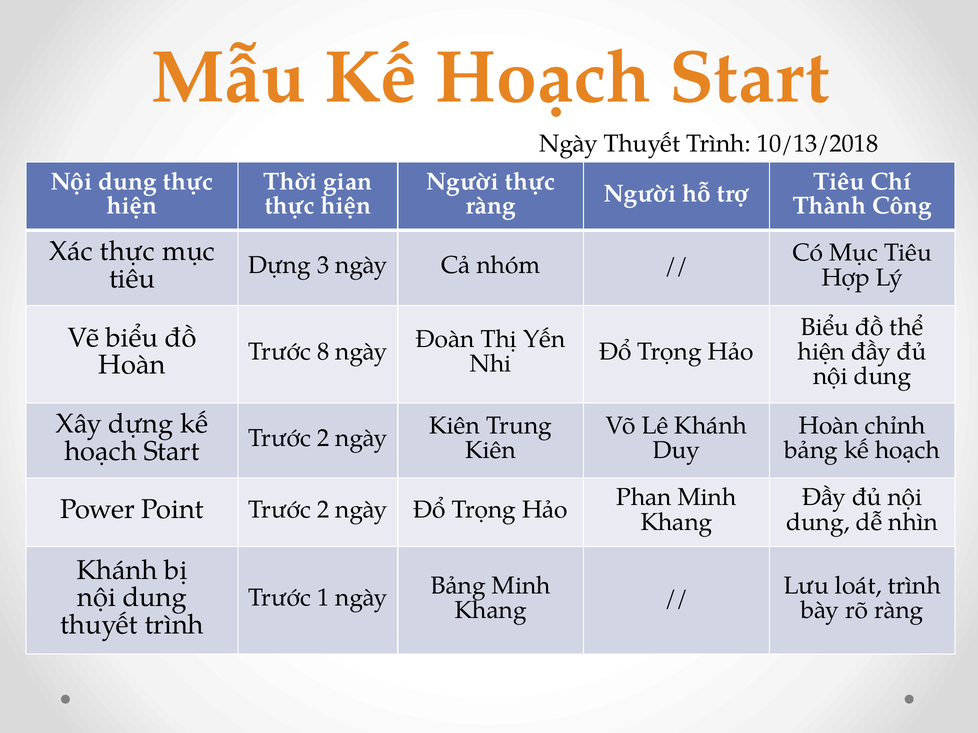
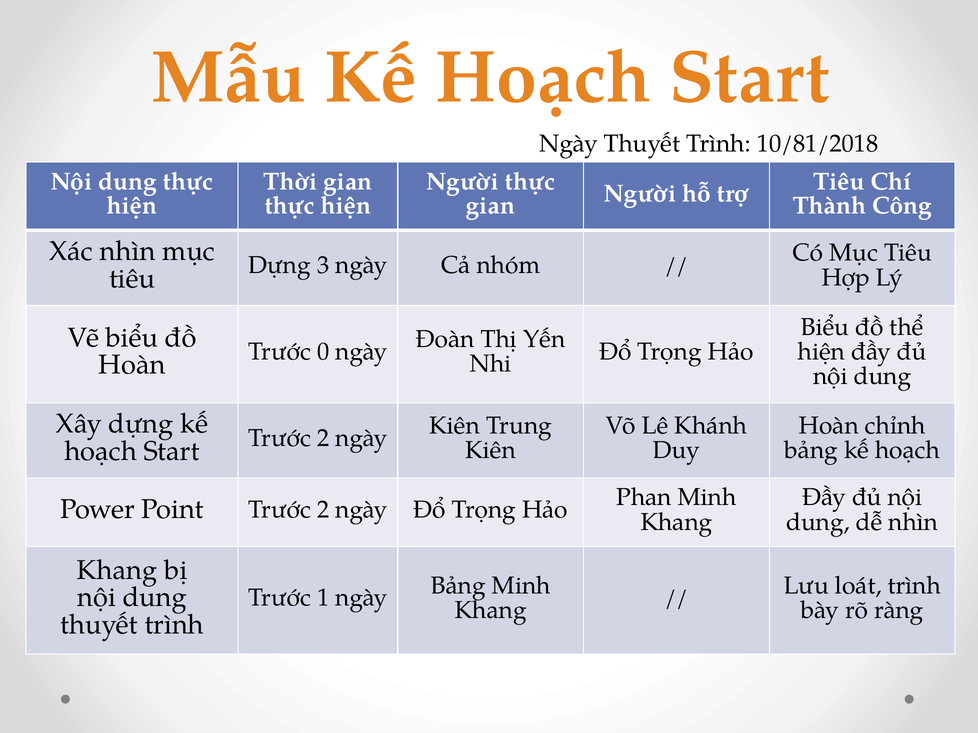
10/13/2018: 10/13/2018 -> 10/81/2018 (818, 144)
ràng: ràng -> gian (490, 206)
Xác thực: thực -> nhìn (127, 251)
8: 8 -> 0 (323, 352)
Khánh: Khánh -> Khang (117, 570)
